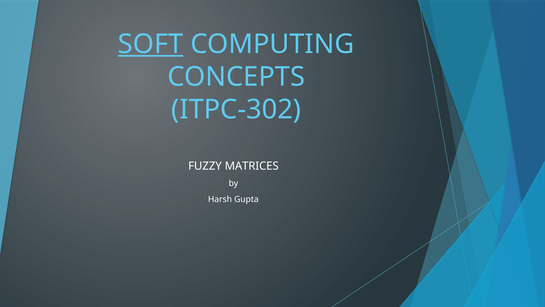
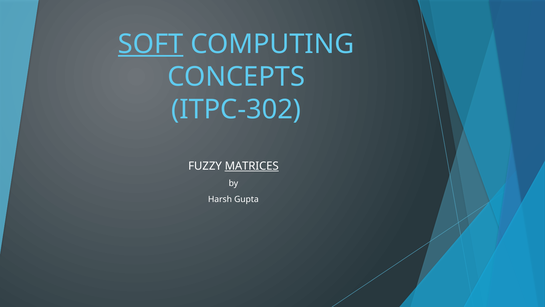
MATRICES underline: none -> present (252, 166)
